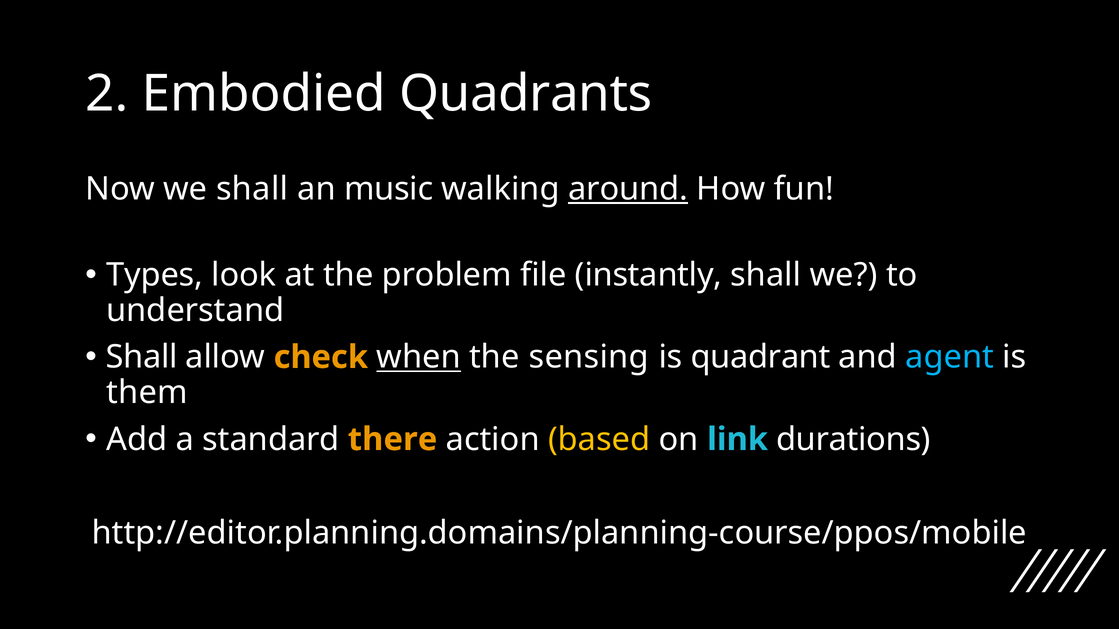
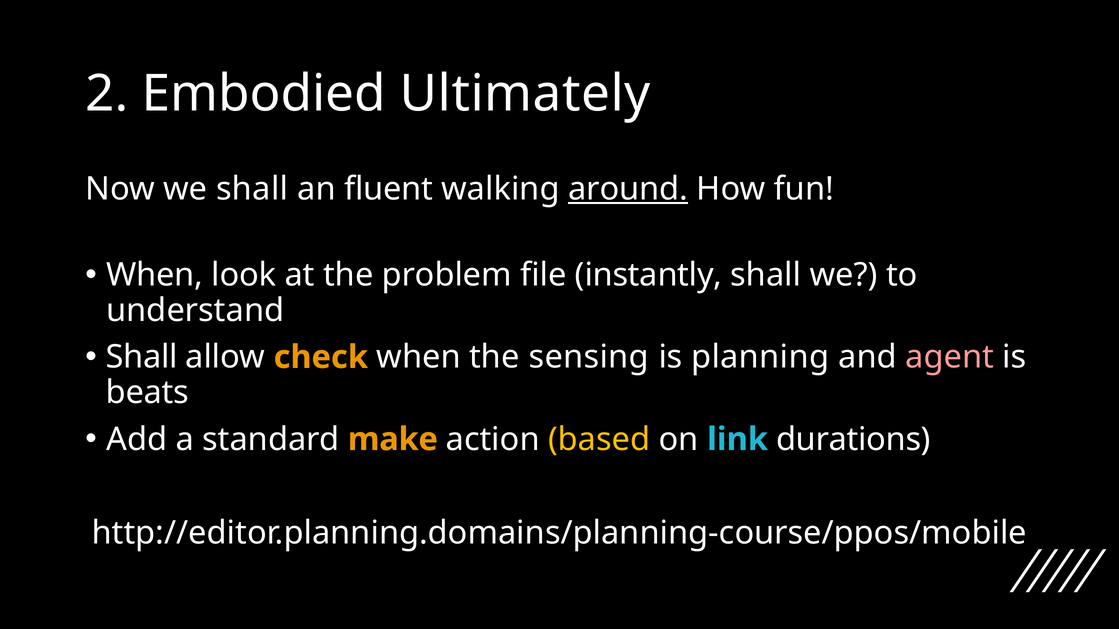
Quadrants: Quadrants -> Ultimately (525, 94)
music: music -> fluent (389, 189)
Types: Types -> When (155, 275)
when underline: present -> none (419, 357)
quadrant: quadrant -> planning (760, 357)
agent colour: light blue -> pink (950, 357)
them: them -> beats (147, 393)
there: there -> make (393, 440)
